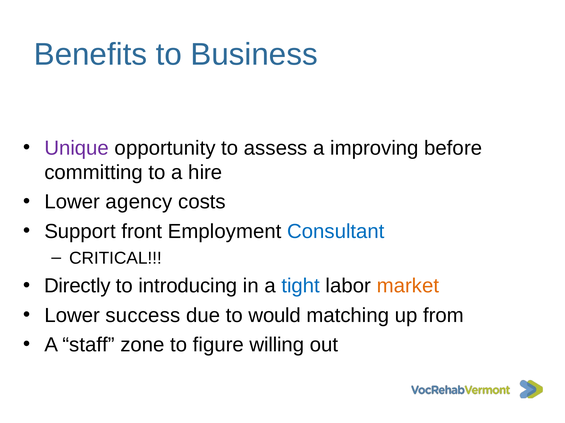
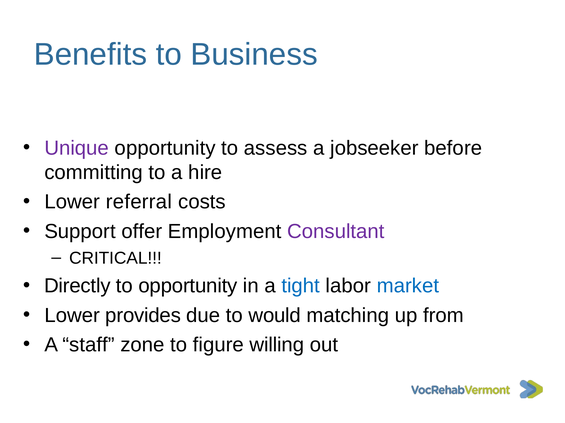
improving: improving -> jobseeker (374, 148)
agency: agency -> referral (139, 202)
front: front -> offer (142, 232)
Consultant colour: blue -> purple (336, 232)
to introducing: introducing -> opportunity (188, 286)
market colour: orange -> blue (408, 286)
success: success -> provides (143, 316)
